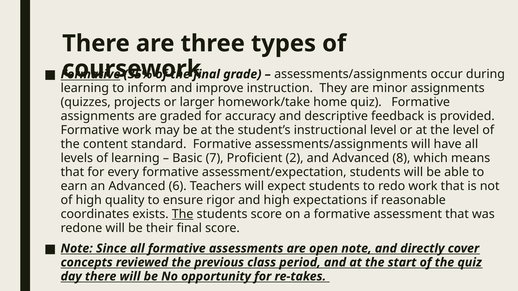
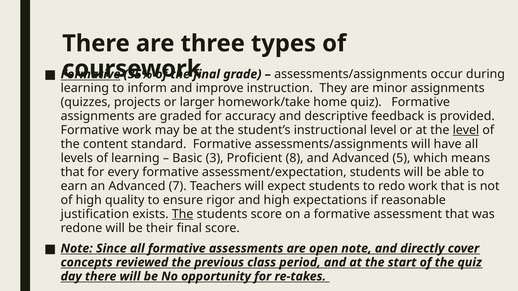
level underline: none -> present (466, 130)
7: 7 -> 3 (215, 158)
2: 2 -> 8 (295, 158)
8: 8 -> 5 (401, 158)
6: 6 -> 7 (178, 186)
coordinates: coordinates -> justification (95, 214)
